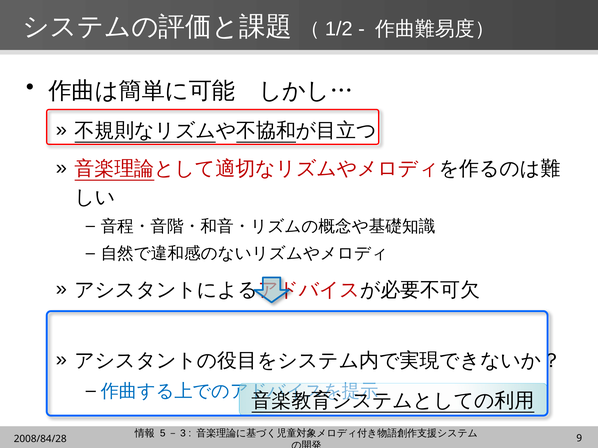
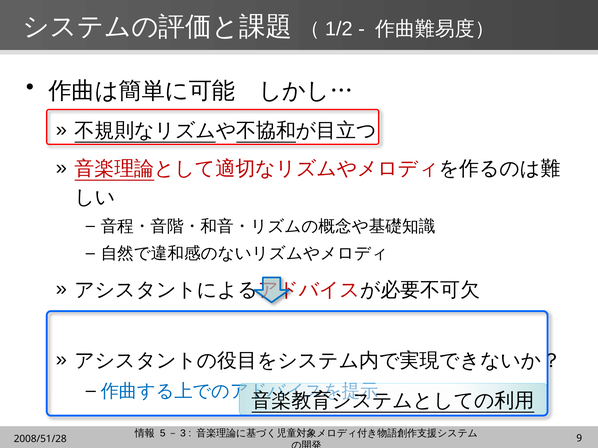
2008/84/28: 2008/84/28 -> 2008/51/28 (40, 439)
